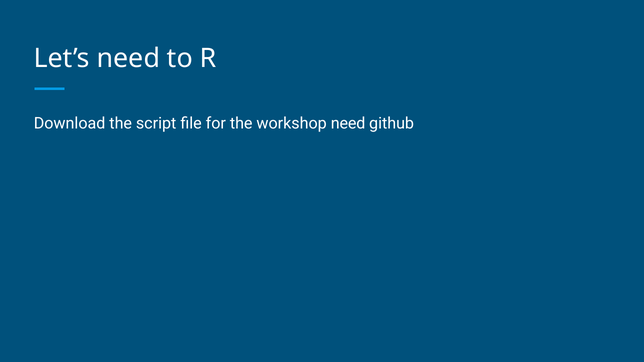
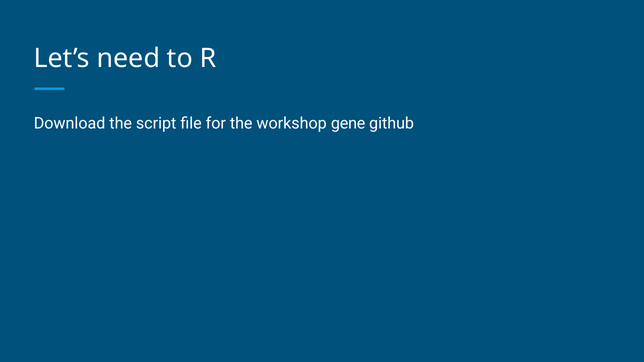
workshop need: need -> gene (348, 124)
